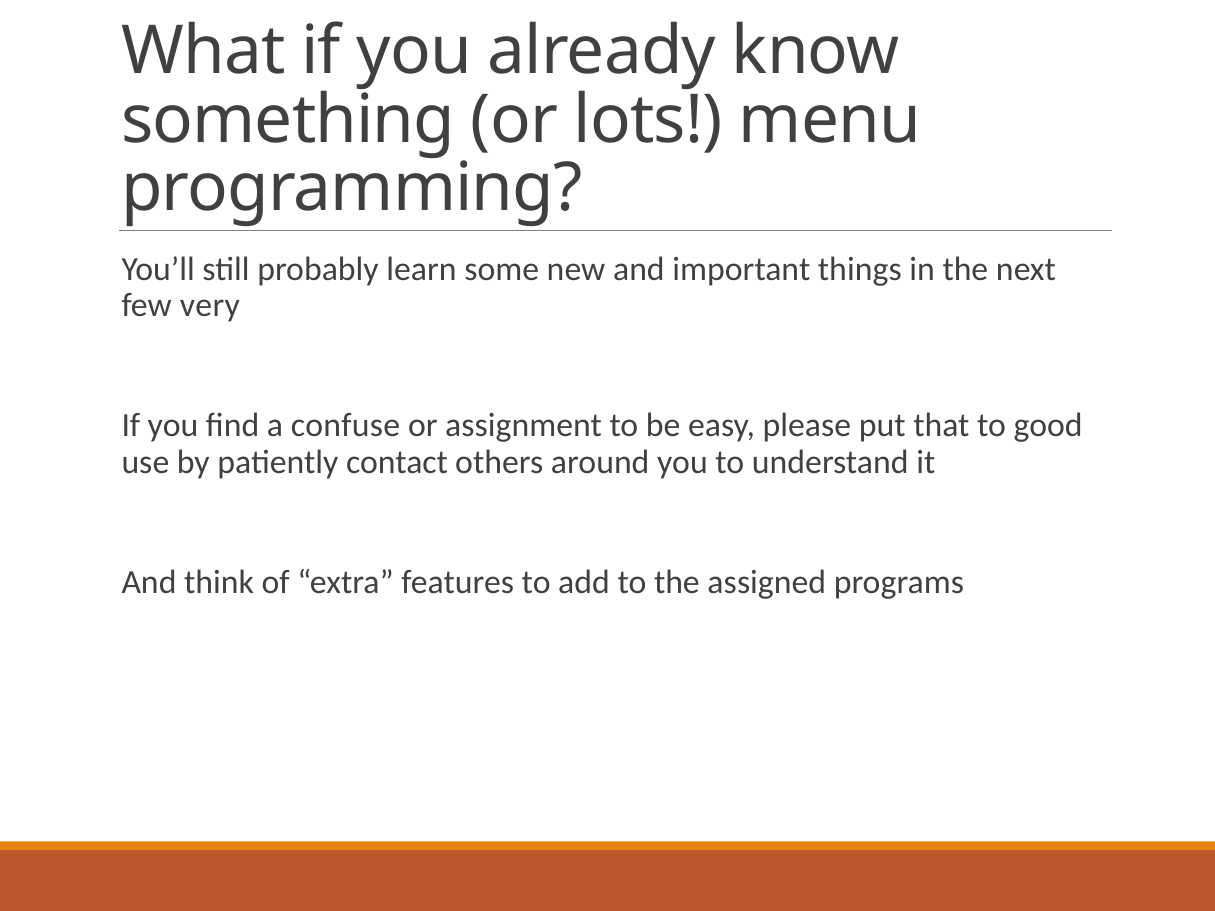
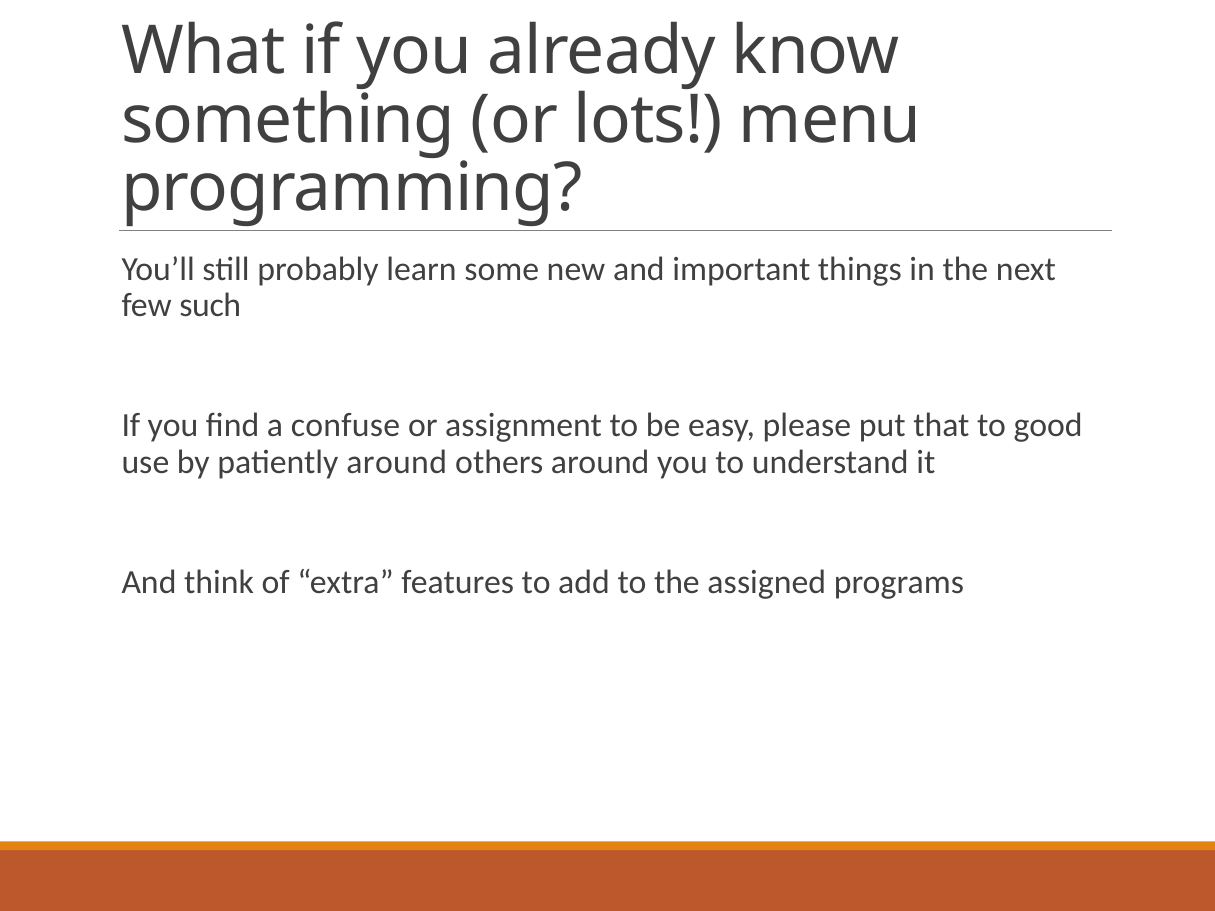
very: very -> such (210, 306)
patiently contact: contact -> around (397, 462)
